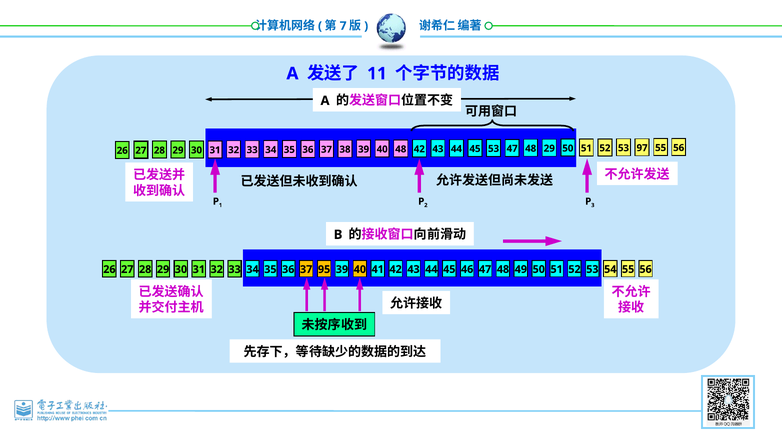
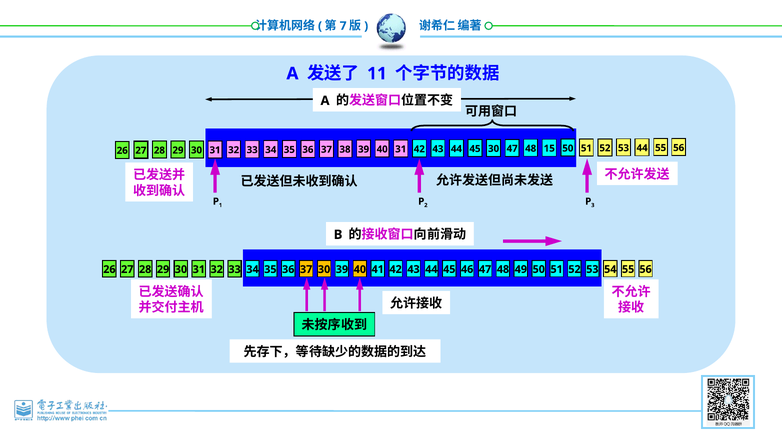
53 97: 97 -> 44 (642, 148)
40 48: 48 -> 31 (401, 149)
45 53: 53 -> 30 (494, 149)
48 29: 29 -> 15 (549, 148)
37 95: 95 -> 30 (324, 269)
